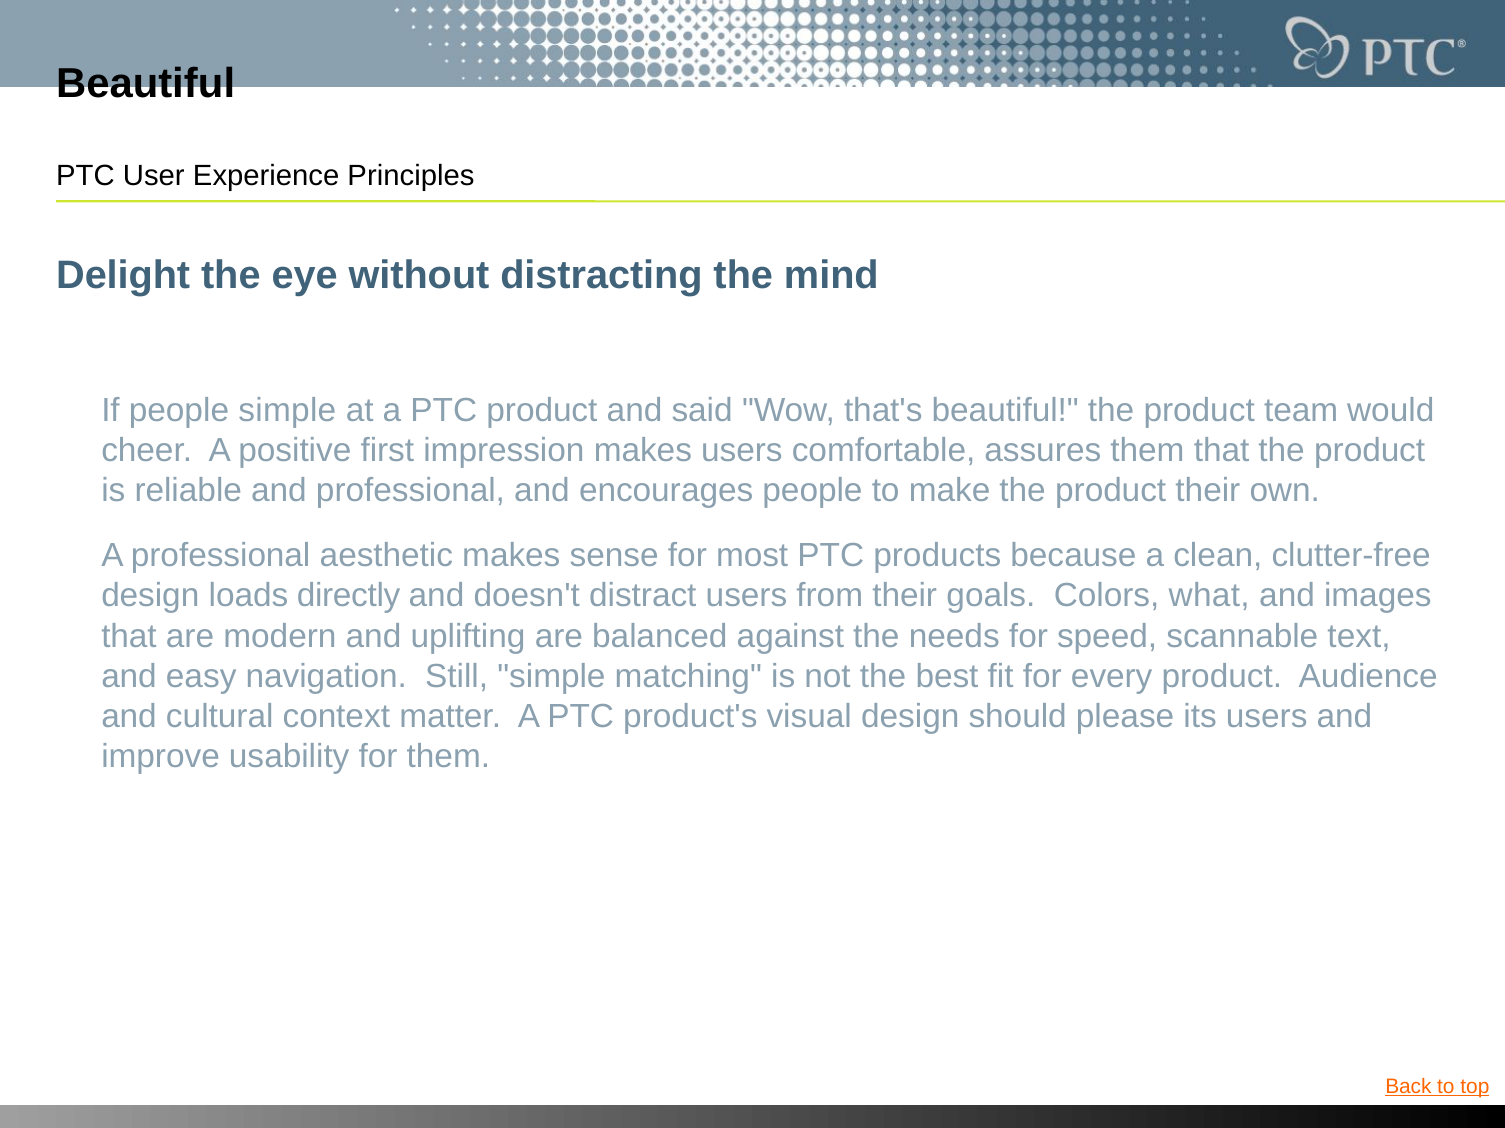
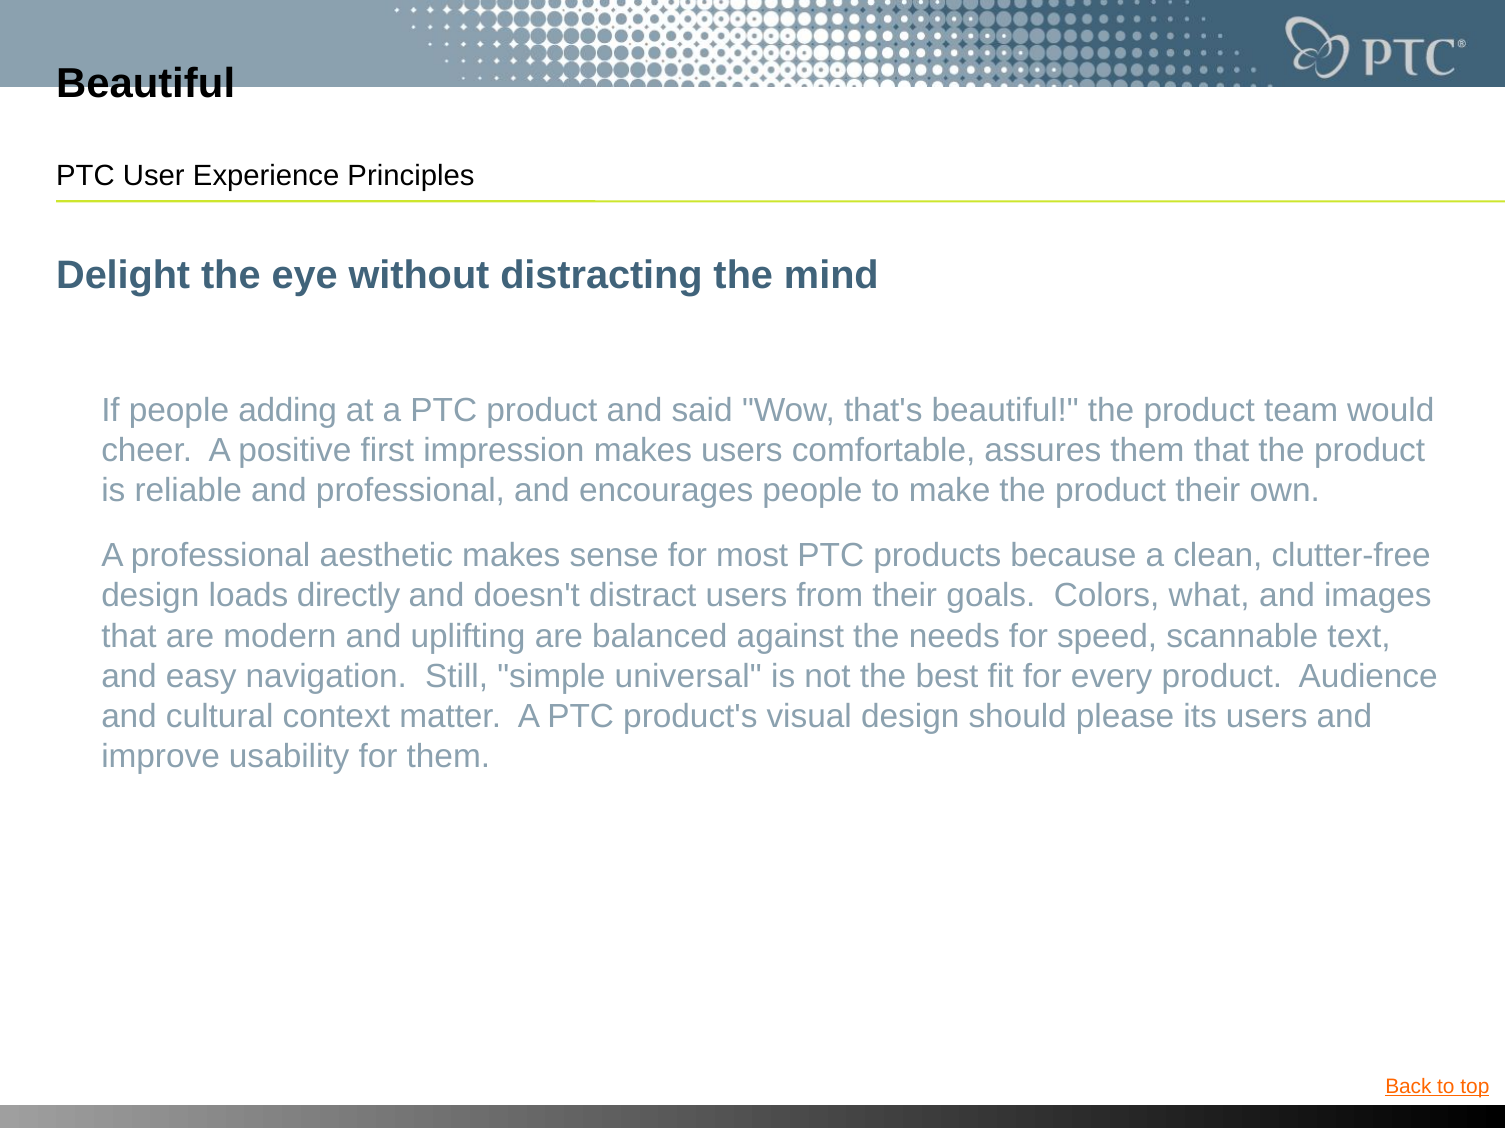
people simple: simple -> adding (288, 411)
matching: matching -> universal (688, 677)
